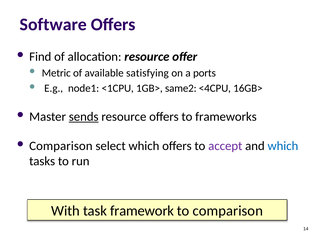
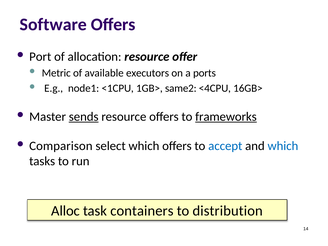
Find: Find -> Port (40, 57)
satisfying: satisfying -> executors (148, 73)
frameworks underline: none -> present (226, 117)
accept colour: purple -> blue (225, 146)
With: With -> Alloc (65, 211)
framework: framework -> containers (142, 211)
to comparison: comparison -> distribution (228, 211)
